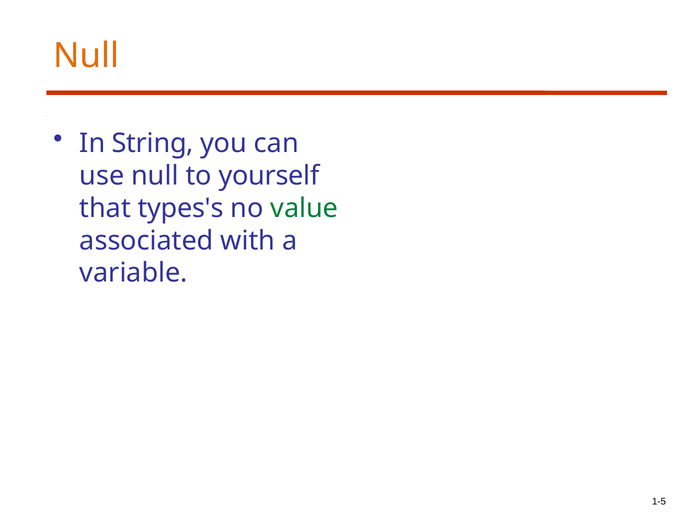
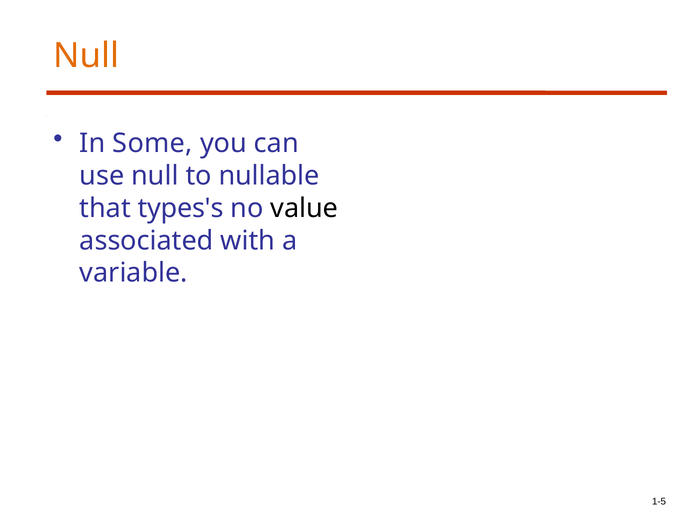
String: String -> Some (153, 143)
yourself: yourself -> nullable (269, 176)
value colour: green -> black (304, 208)
